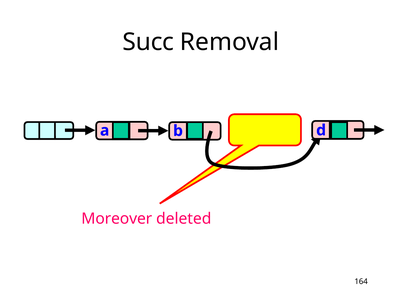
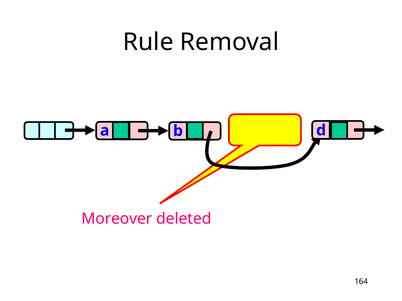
Succ: Succ -> Rule (148, 42)
